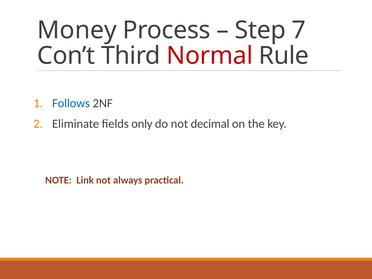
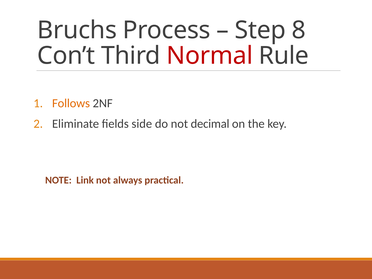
Money: Money -> Bruchs (77, 30)
7: 7 -> 8 (299, 30)
Follows colour: blue -> orange (71, 103)
only: only -> side (142, 124)
